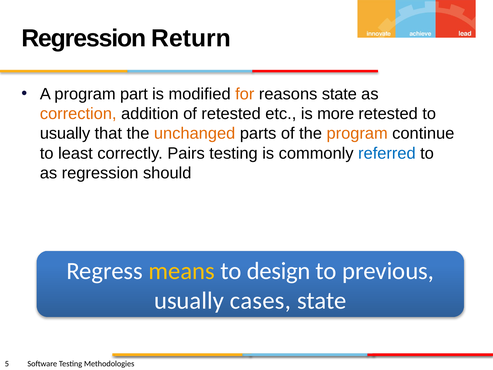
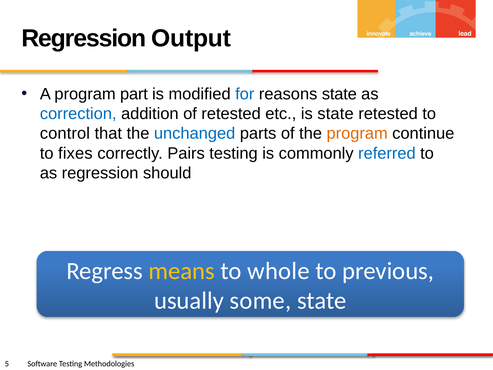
Return: Return -> Output (191, 38)
for colour: orange -> blue (245, 94)
correction colour: orange -> blue (78, 114)
is more: more -> state (336, 114)
usually: usually -> control (65, 133)
unchanged colour: orange -> blue (195, 133)
least: least -> fixes (75, 153)
design: design -> whole (278, 271)
cases: cases -> some (260, 300)
